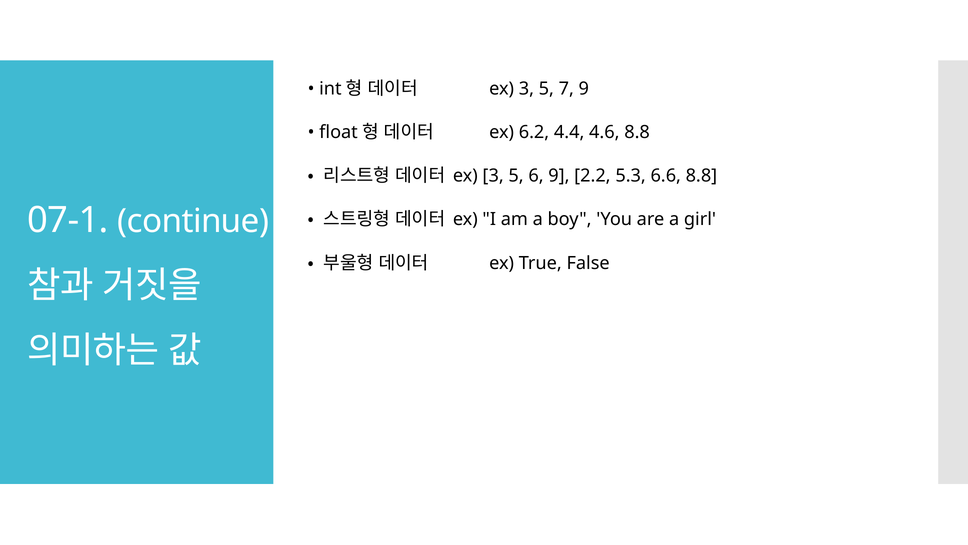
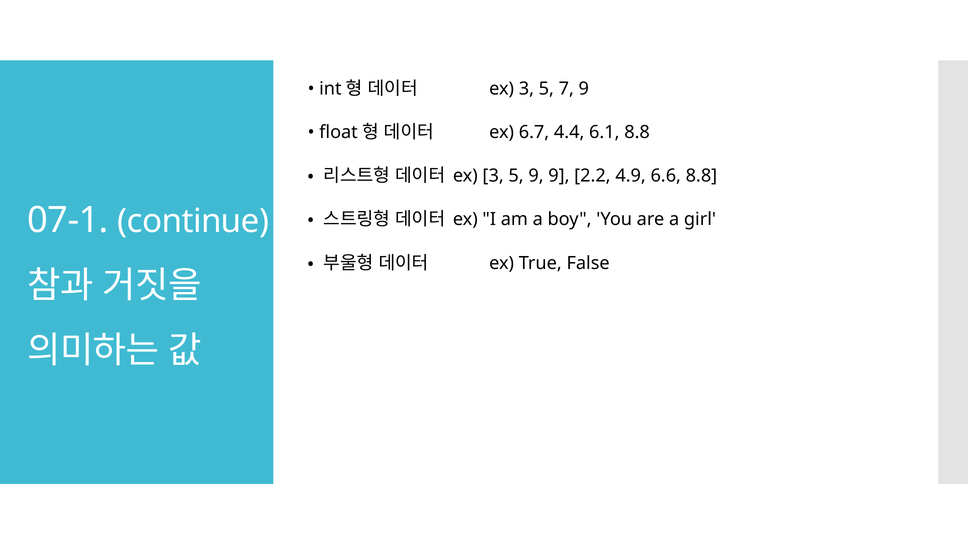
6.2: 6.2 -> 6.7 (534, 132)
4.6: 4.6 -> 6.1 (604, 132)
5 6: 6 -> 9 (536, 176)
5.3: 5.3 -> 4.9 (631, 176)
